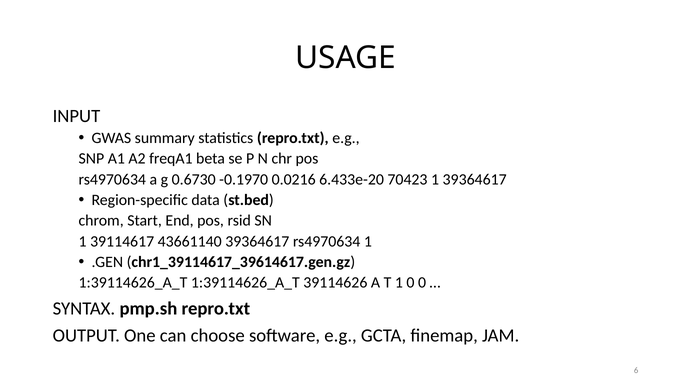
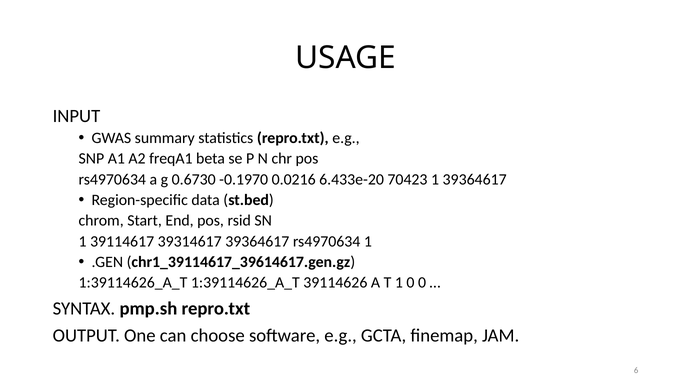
43661140: 43661140 -> 39314617 (190, 242)
